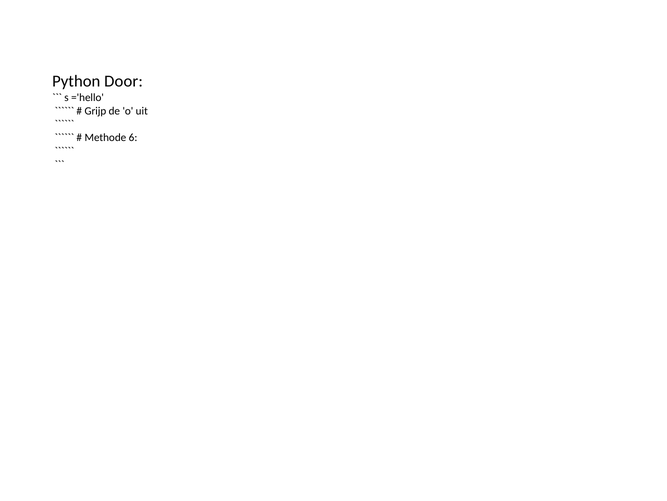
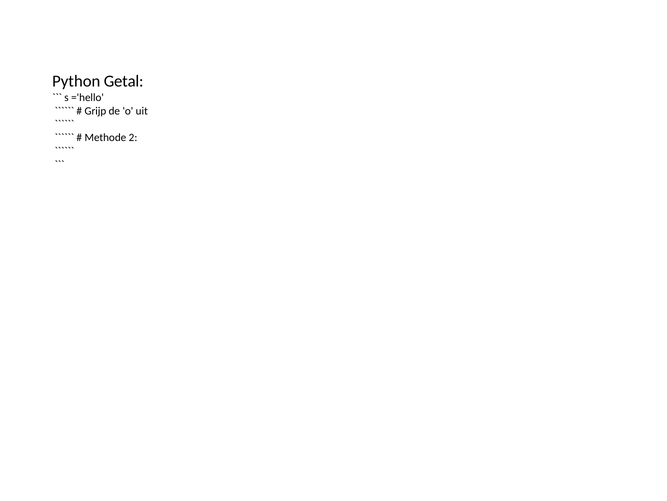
Door: Door -> Getal (124, 81)
6: 6 -> 2 (133, 137)
